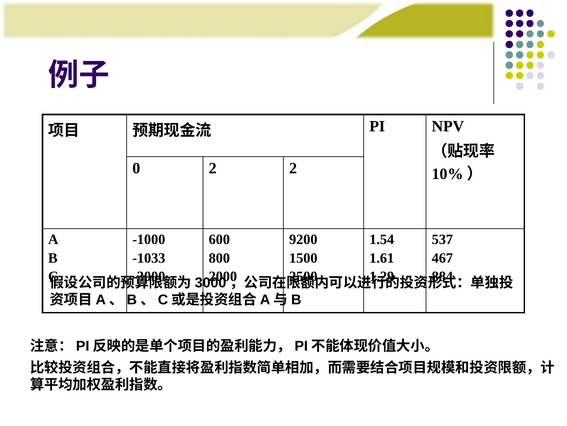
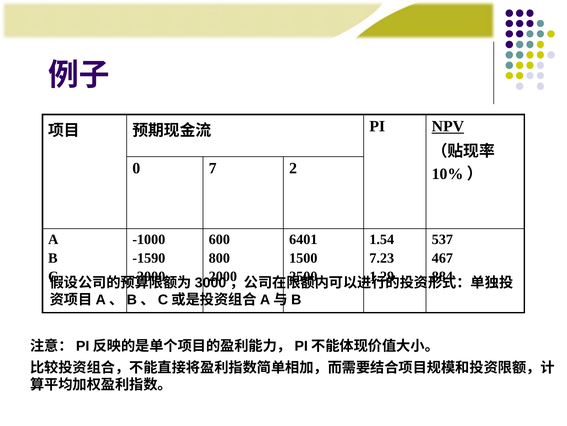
NPV underline: none -> present (448, 126)
0 2: 2 -> 7 (213, 168)
9200: 9200 -> 6401 (303, 239)
-1033: -1033 -> -1590 (149, 258)
1.61: 1.61 -> 7.23 (382, 258)
